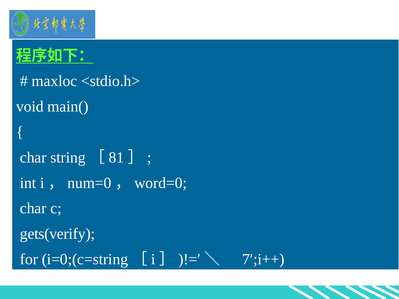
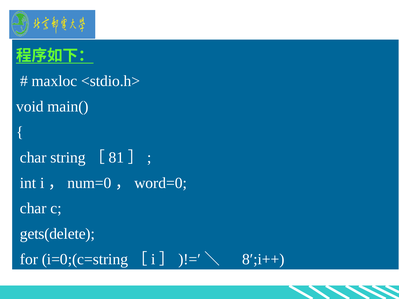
gets(verify: gets(verify -> gets(delete (57, 234)
7′;i++: 7′;i++ -> 8′;i++ (263, 259)
